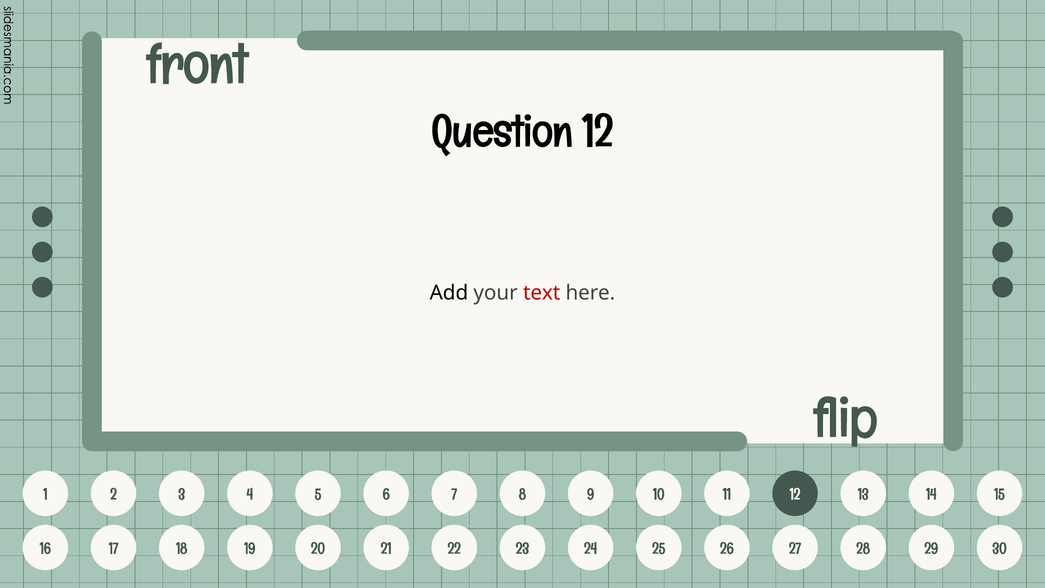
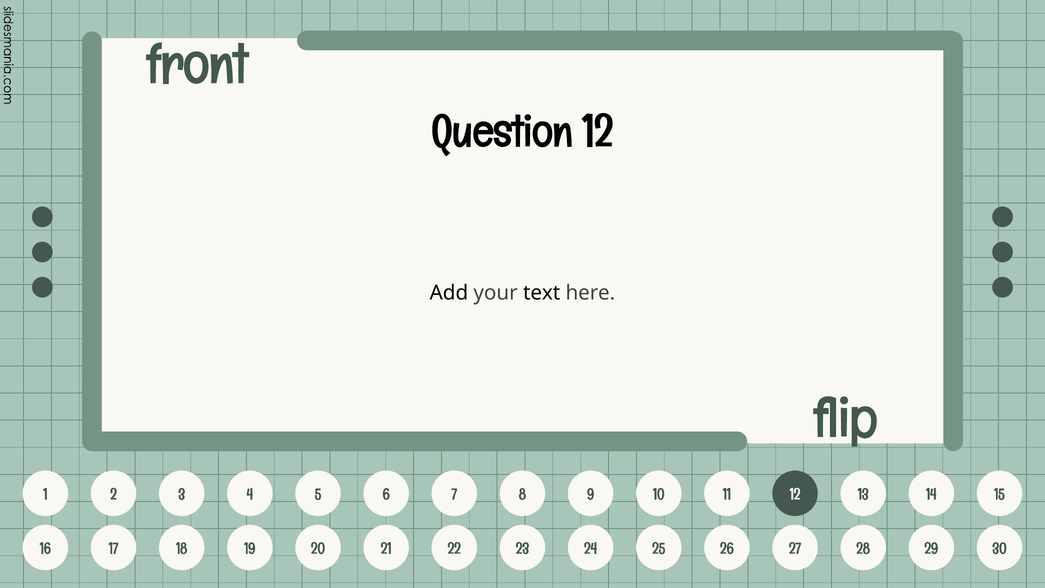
text colour: red -> black (542, 293)
